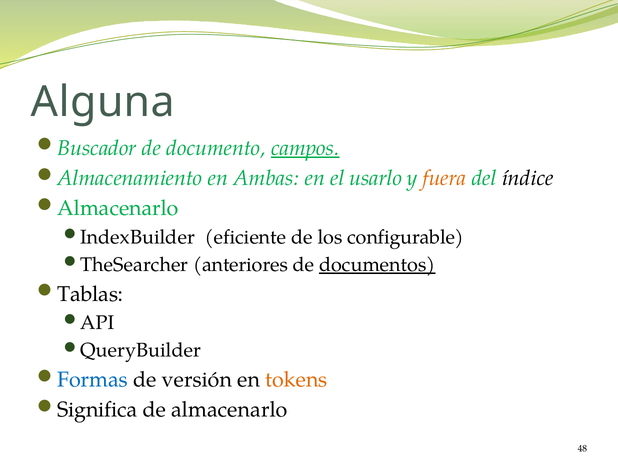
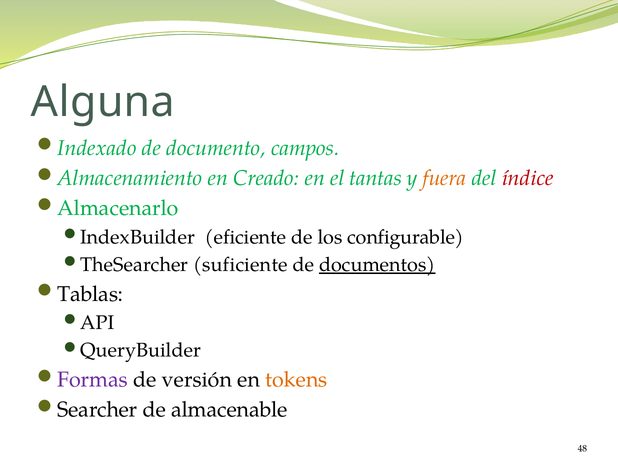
Buscador: Buscador -> Indexado (97, 148)
campos underline: present -> none (305, 148)
Ambas: Ambas -> Creado (266, 178)
usarlo: usarlo -> tantas (376, 178)
índice colour: black -> red (528, 178)
anteriores: anteriores -> suficiente (240, 265)
Formas colour: blue -> purple (93, 380)
Significa: Significa -> Searcher (97, 410)
de almacenarlo: almacenarlo -> almacenable (229, 410)
